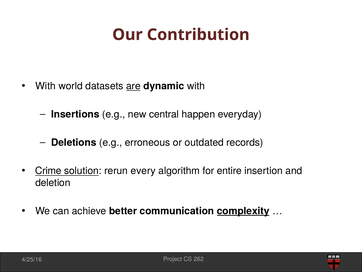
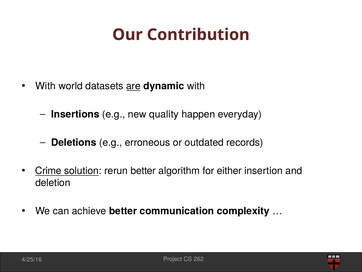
central: central -> quality (164, 114)
rerun every: every -> better (143, 170)
entire: entire -> either (229, 170)
complexity underline: present -> none (243, 211)
